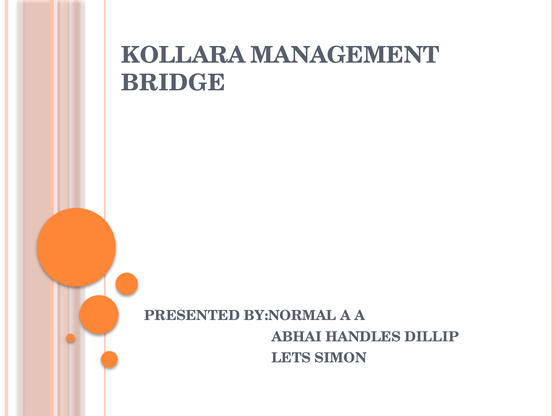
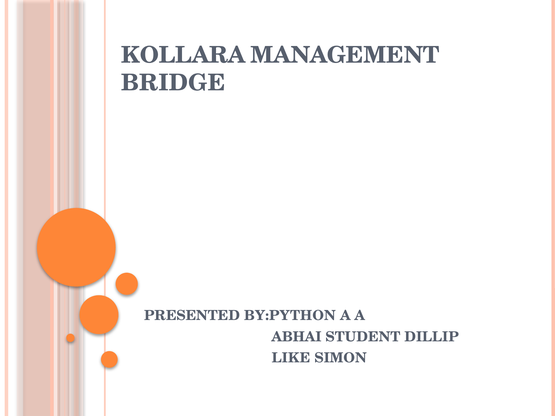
BY:NORMAL: BY:NORMAL -> BY:PYTHON (290, 316)
HANDLES: HANDLES -> STUDENT (363, 337)
LETS: LETS -> LIKE (291, 358)
